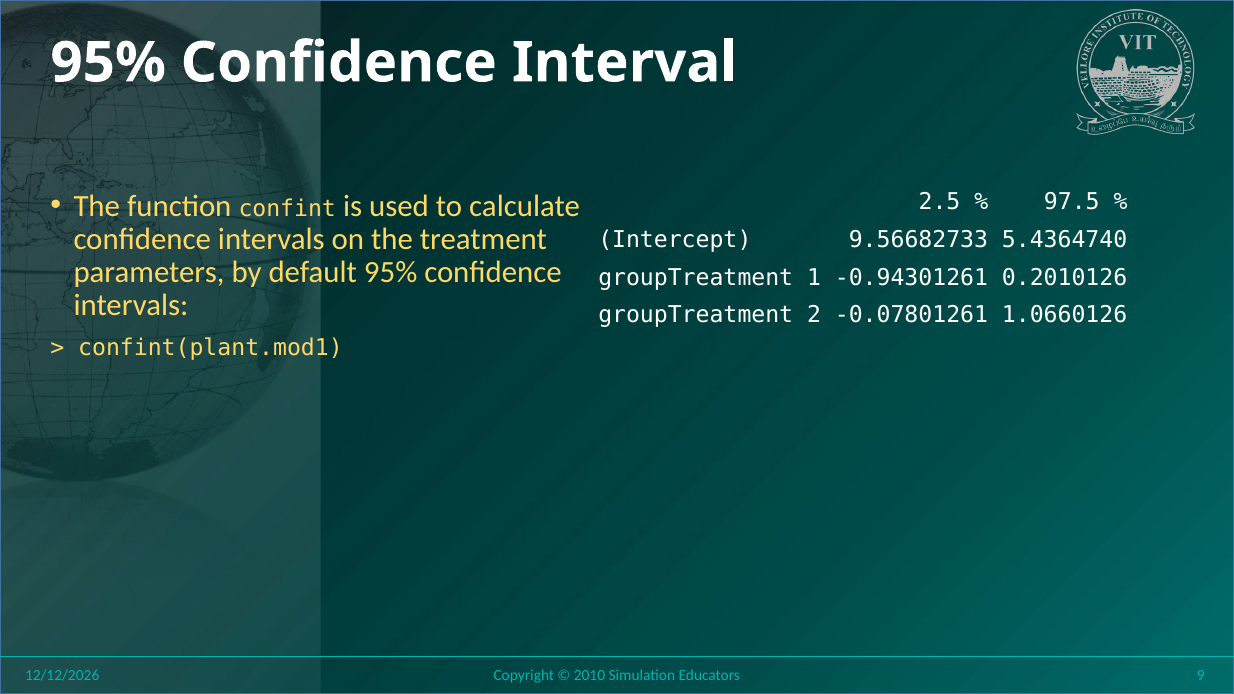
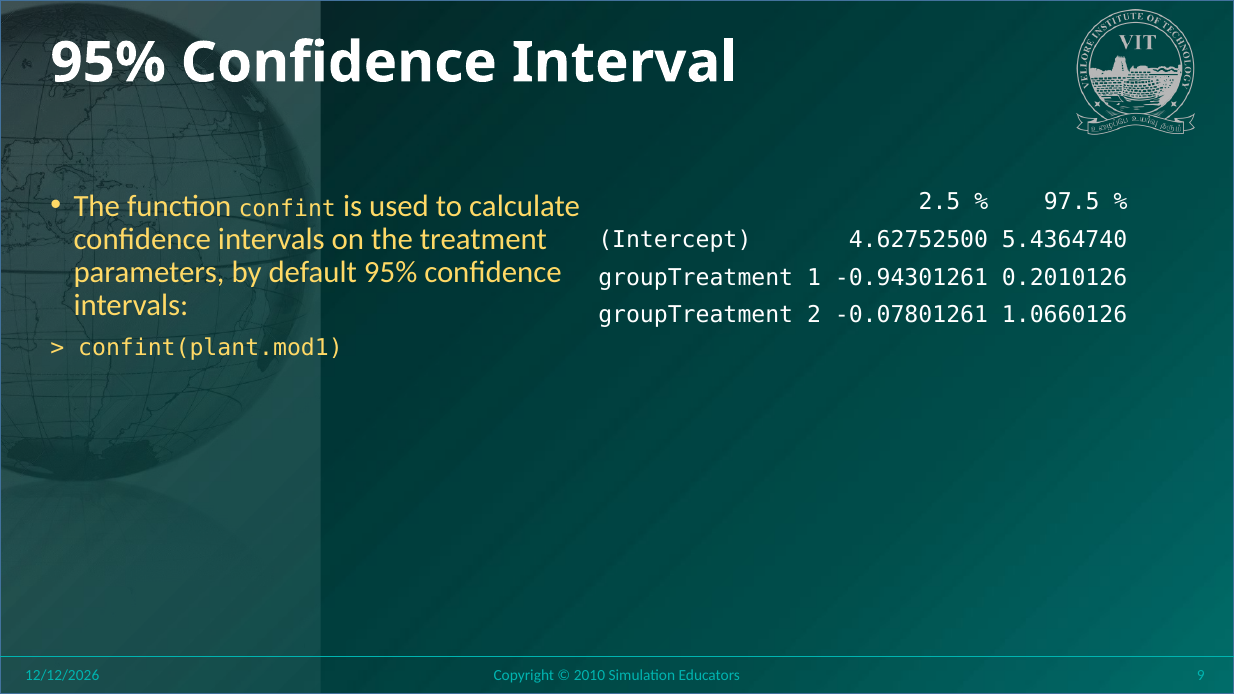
9.56682733: 9.56682733 -> 4.62752500 (918, 240)
